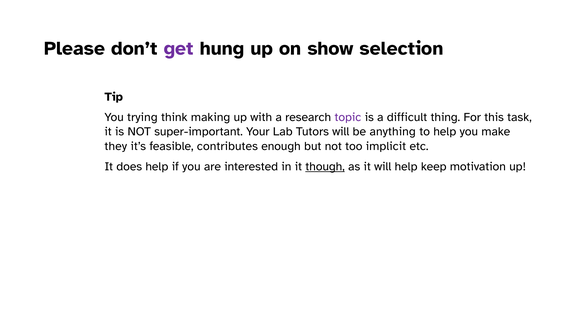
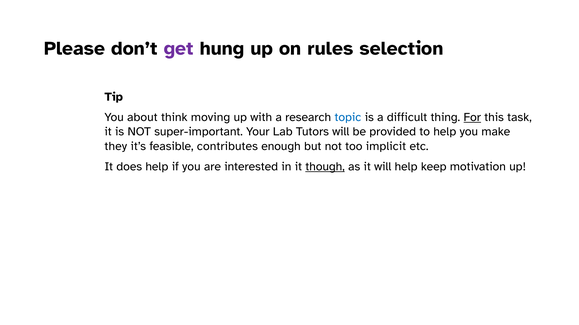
show: show -> rules (330, 49)
trying: trying -> about (142, 117)
making: making -> moving (211, 117)
topic colour: purple -> blue (348, 117)
For underline: none -> present (472, 117)
anything: anything -> provided (393, 132)
